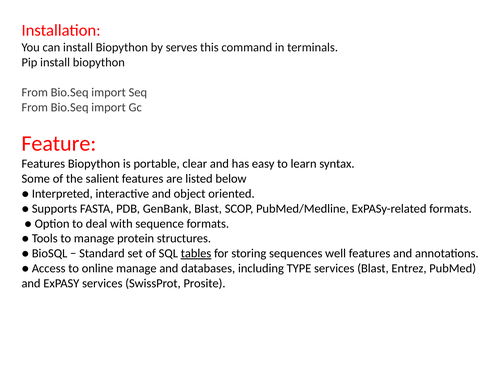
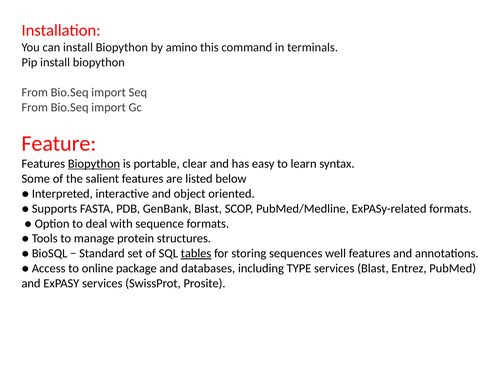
serves: serves -> amino (182, 47)
Biopython underline: none -> present (94, 164)
online manage: manage -> package (136, 269)
